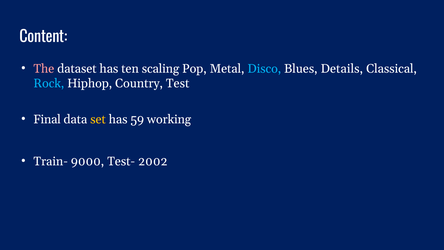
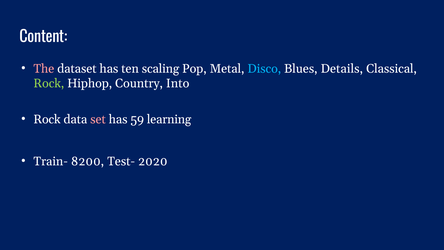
Rock colour: light blue -> light green (49, 84)
Test: Test -> Into (178, 84)
Final: Final -> Rock (47, 119)
set colour: yellow -> pink (98, 119)
working: working -> learning (169, 119)
9000: 9000 -> 8200 (88, 161)
2002: 2002 -> 2020 (153, 161)
